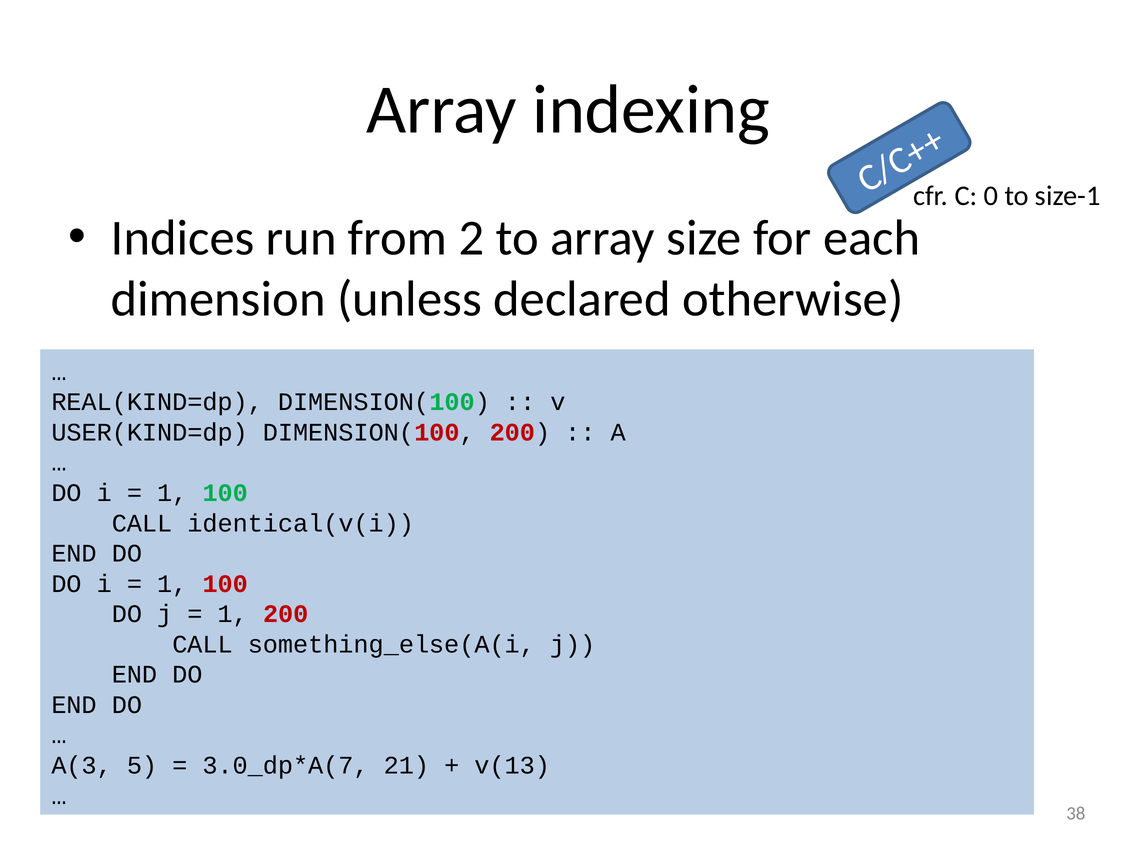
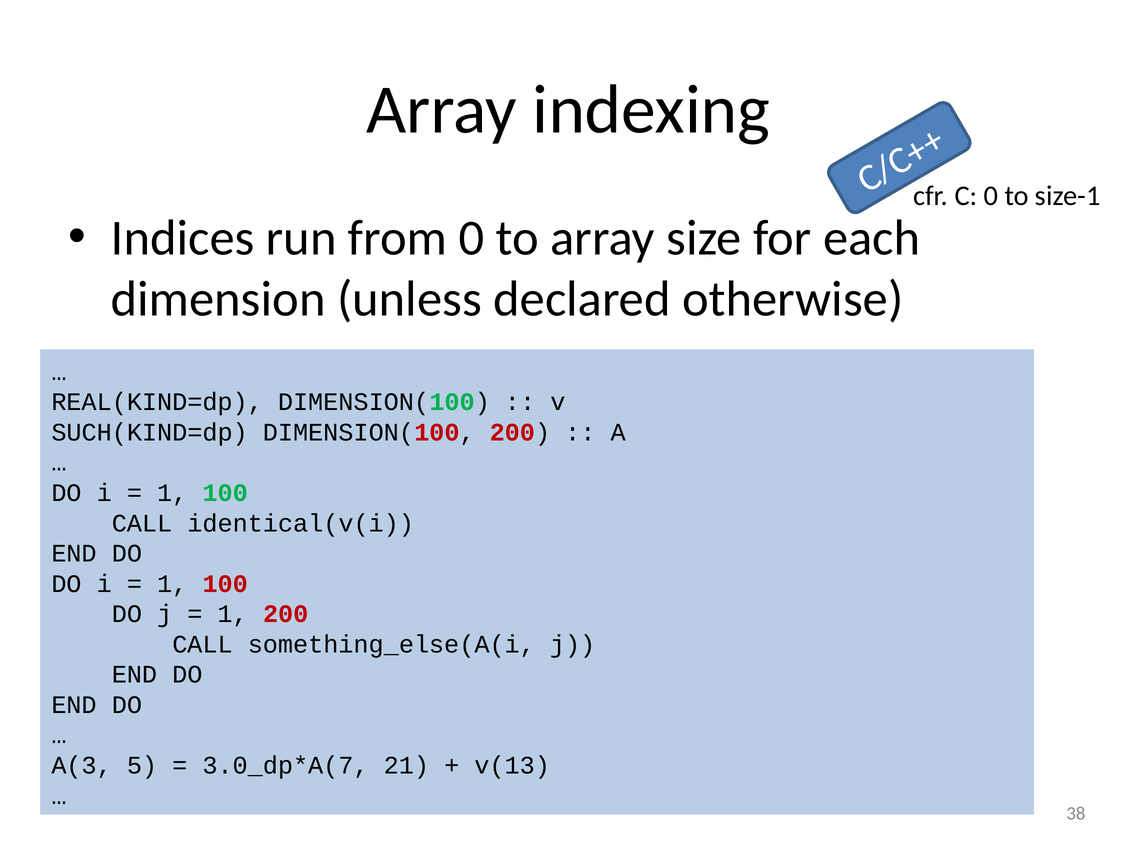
from 2: 2 -> 0 (472, 239)
USER(KIND=dp: USER(KIND=dp -> SUCH(KIND=dp (150, 433)
